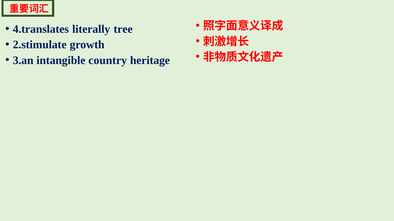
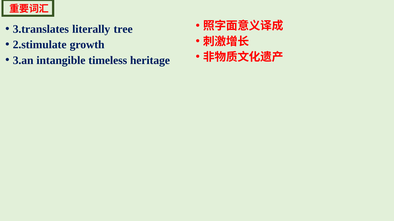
4.translates: 4.translates -> 3.translates (41, 29)
country: country -> timeless (108, 60)
